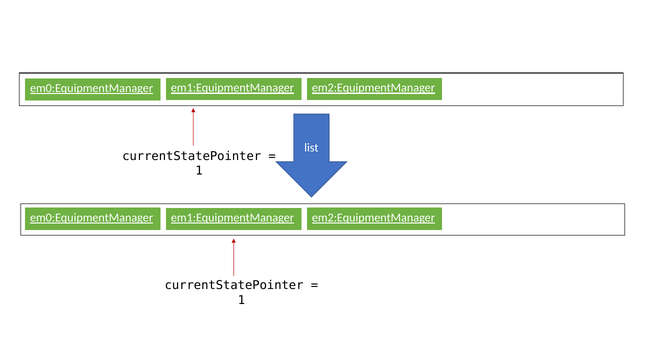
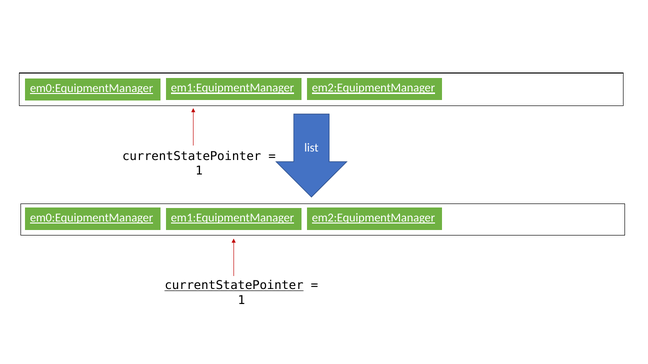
currentStatePointer underline: none -> present (234, 286)
